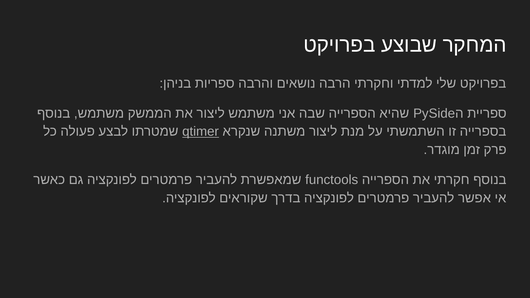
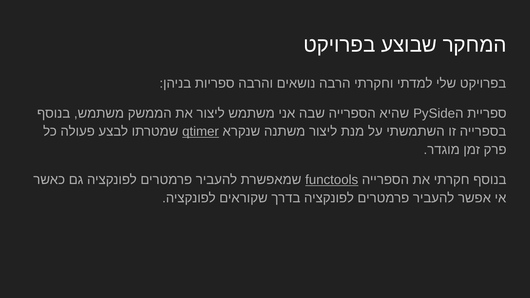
functools underline: none -> present (332, 180)
